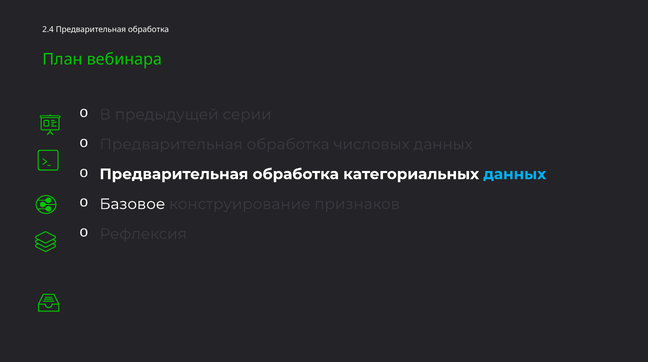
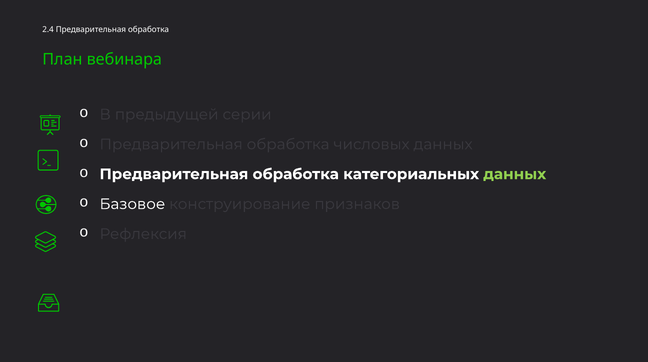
данных colour: light blue -> light green (515, 174)
